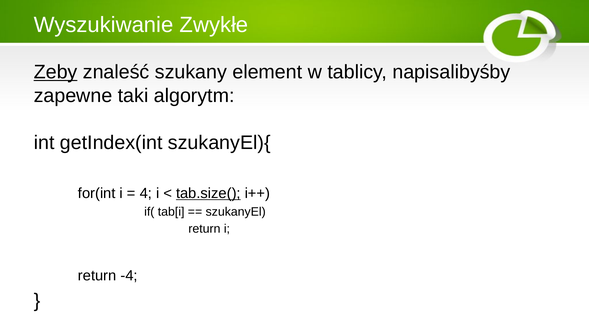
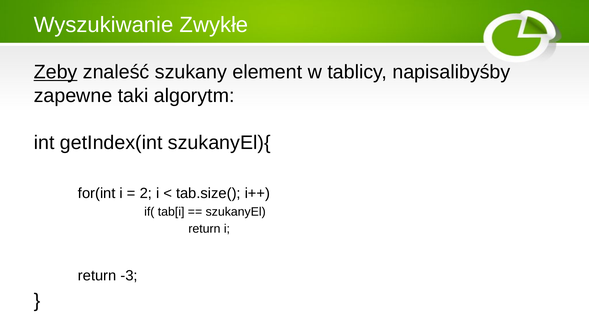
4: 4 -> 2 (146, 193)
tab.size( underline: present -> none (208, 193)
-4: -4 -> -3 (129, 276)
